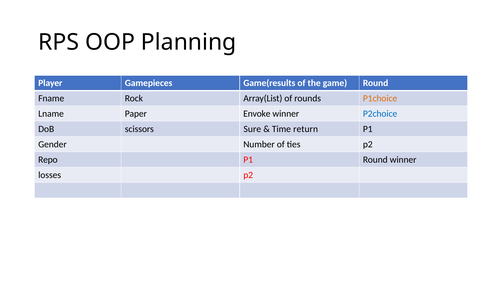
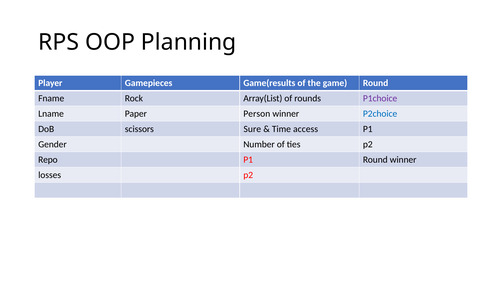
P1choice colour: orange -> purple (380, 98)
Envoke: Envoke -> Person (257, 113)
return: return -> access (306, 129)
